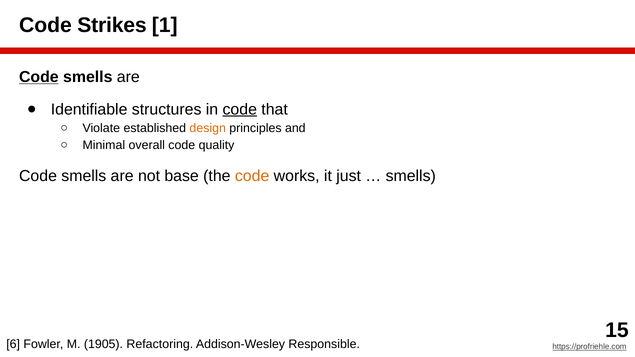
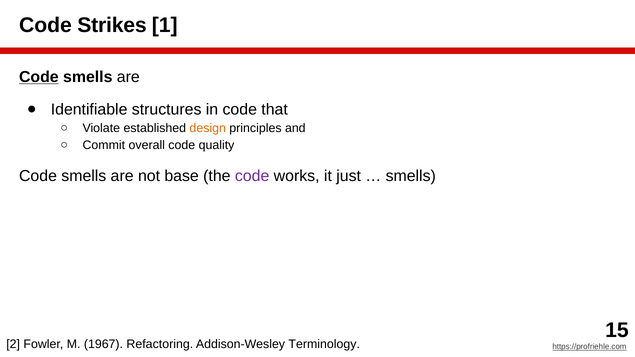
code underline: present -> none (240, 109)
Minimal: Minimal -> Commit (104, 145)
code colour: orange -> purple (252, 176)
6: 6 -> 2 (13, 345)
1905: 1905 -> 1967 (103, 345)
Responsible: Responsible -> Terminology (324, 345)
